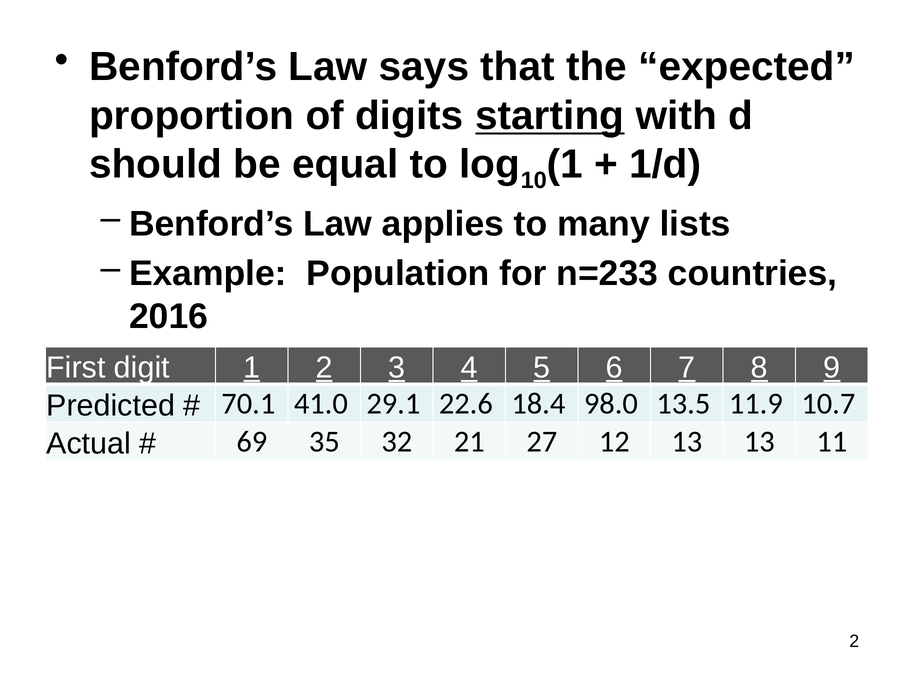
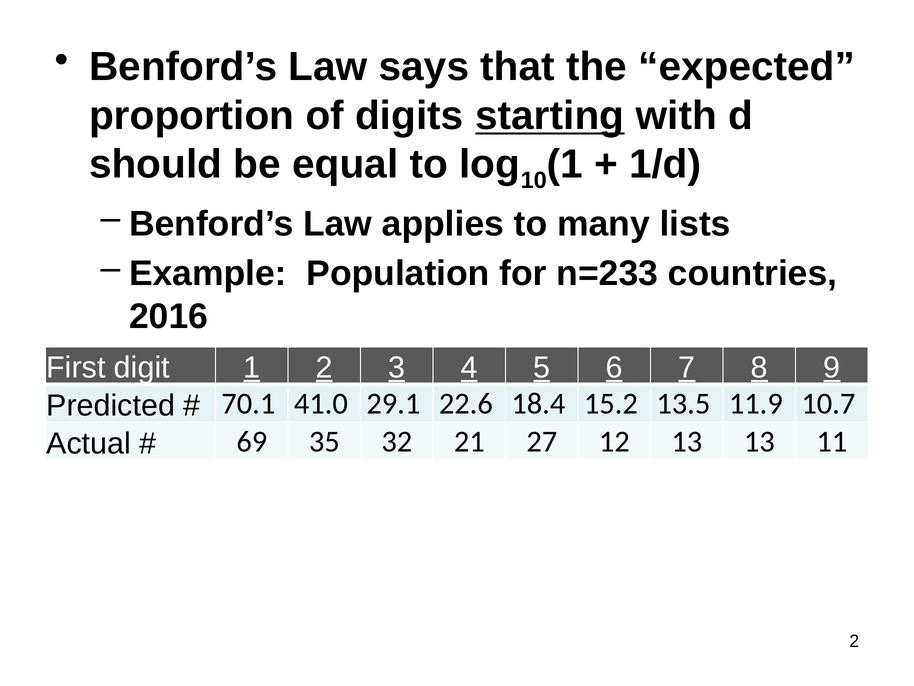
98.0: 98.0 -> 15.2 (611, 403)
